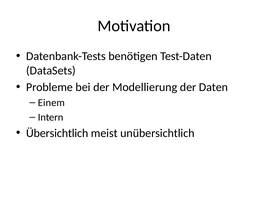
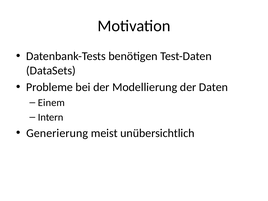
Übersichtlich: Übersichtlich -> Generierung (57, 133)
